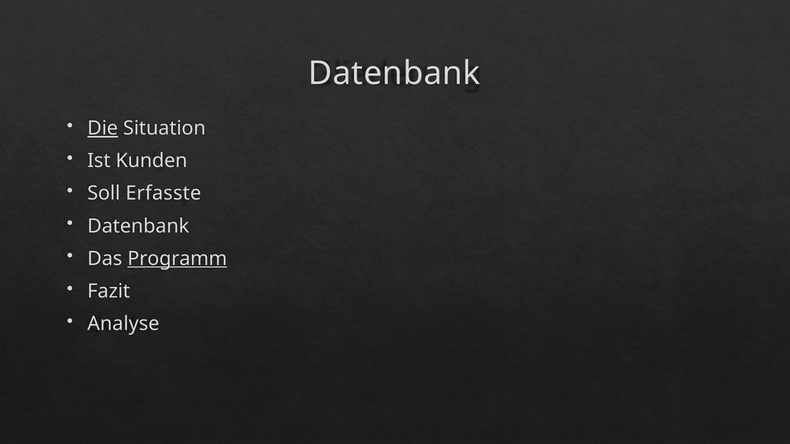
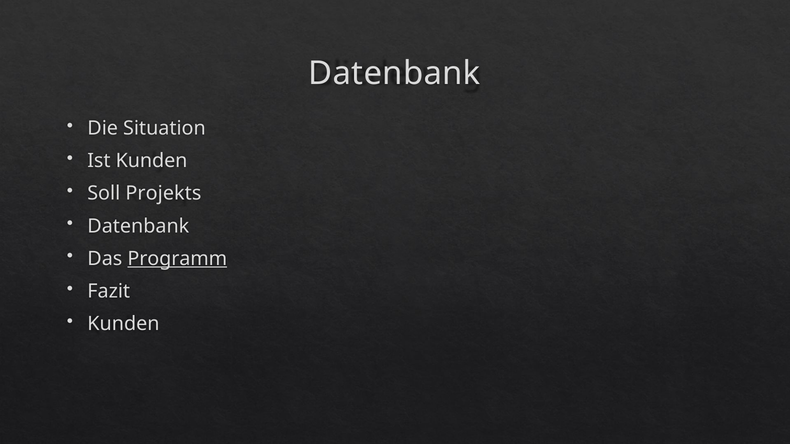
Die underline: present -> none (103, 128)
Erfasste: Erfasste -> Projekts (163, 194)
Analyse: Analyse -> Kunden (123, 324)
